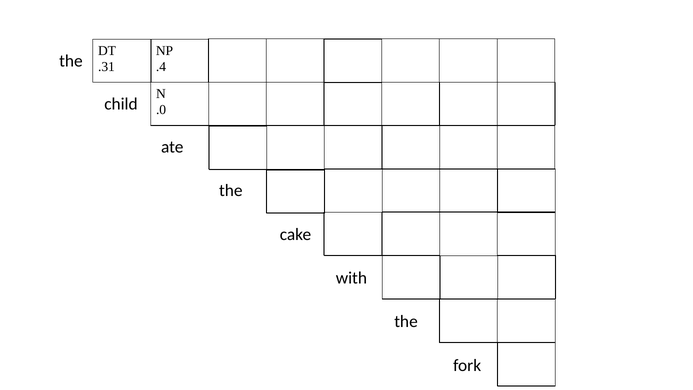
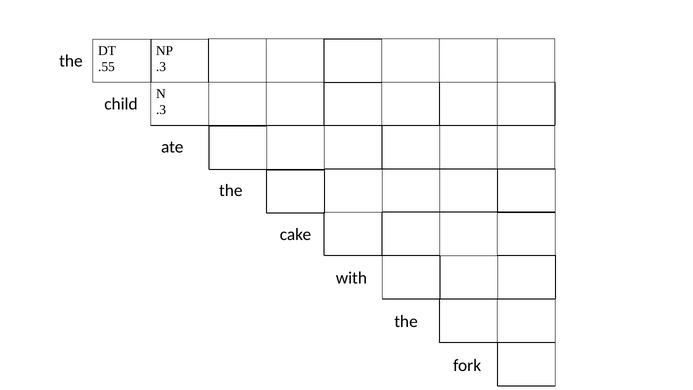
.31: .31 -> .55 (106, 67)
.4: .4 -> .3 (161, 67)
.0: .0 -> .3 (161, 110)
